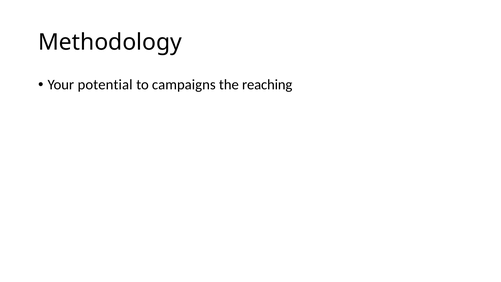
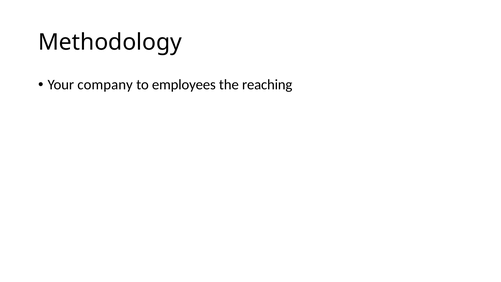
potential: potential -> company (105, 85)
campaigns: campaigns -> employees (184, 85)
